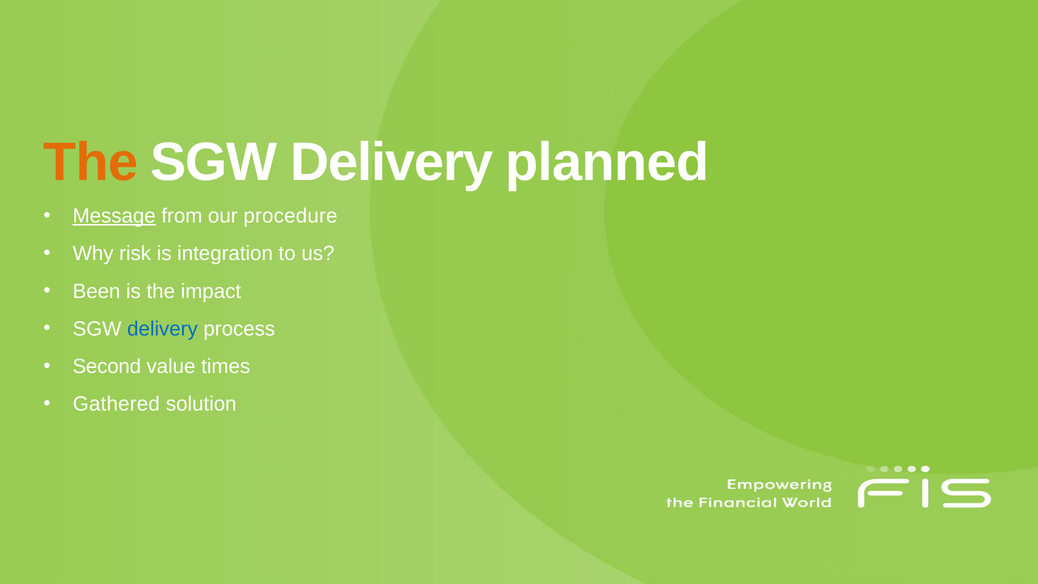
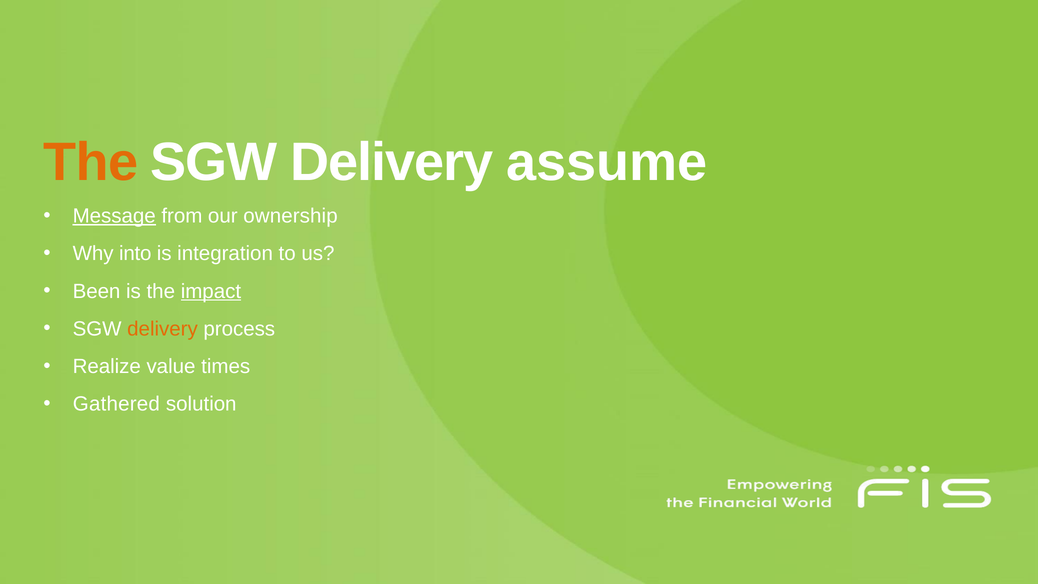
planned: planned -> assume (607, 163)
procedure: procedure -> ownership (290, 216)
risk: risk -> into (135, 254)
impact underline: none -> present (211, 291)
delivery colour: blue -> orange (163, 329)
Second: Second -> Realize (107, 366)
